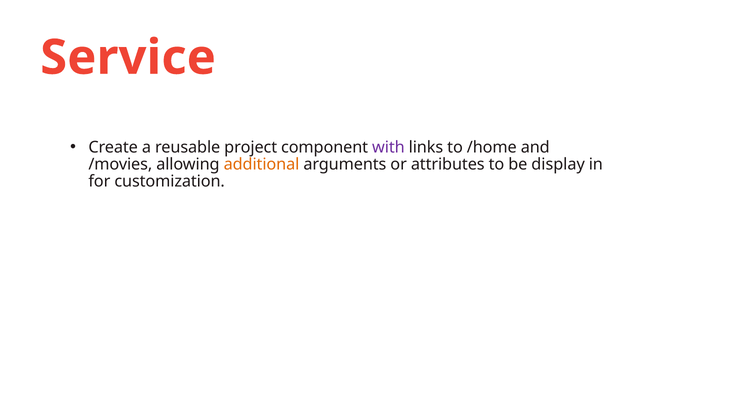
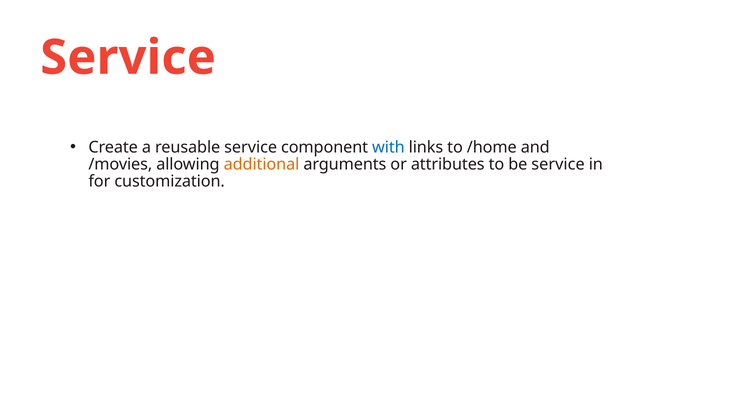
reusable project: project -> service (251, 147)
with colour: purple -> blue (388, 147)
be display: display -> service (558, 164)
